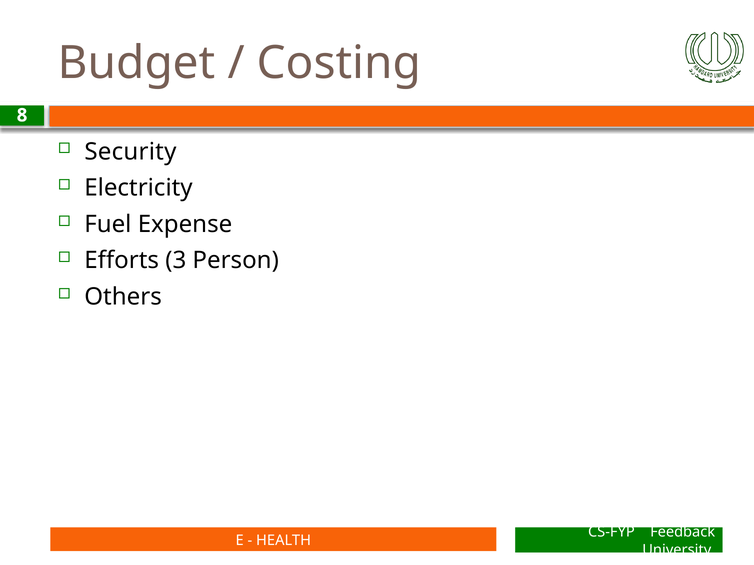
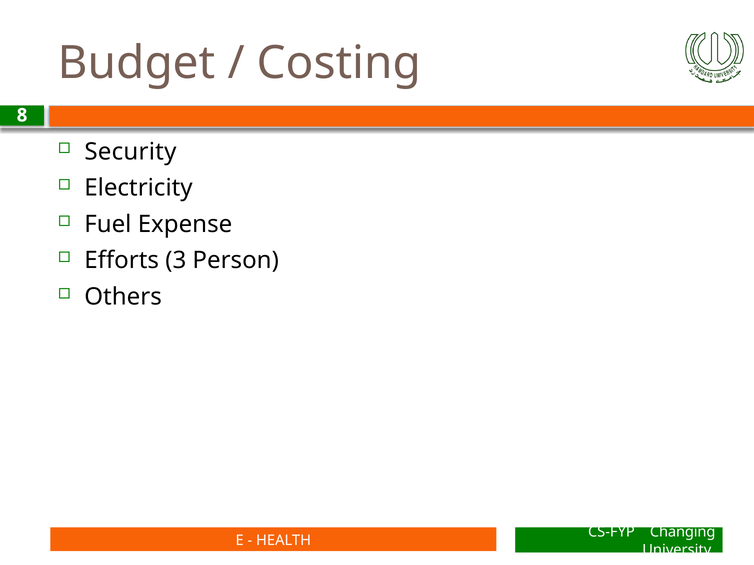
Feedback: Feedback -> Changing (683, 533)
